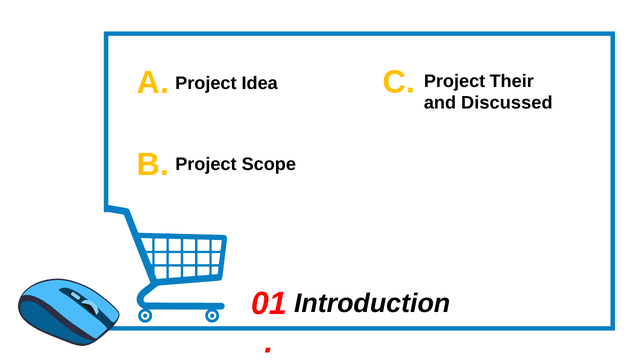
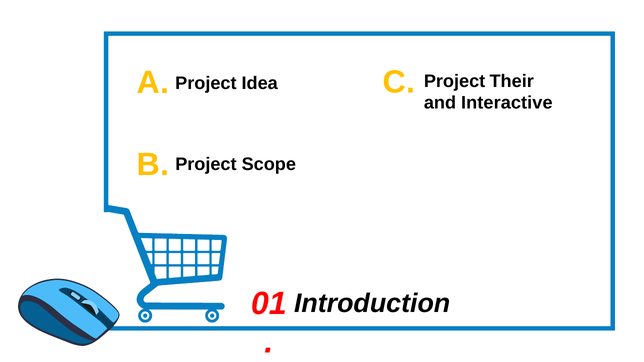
Discussed: Discussed -> Interactive (507, 103)
